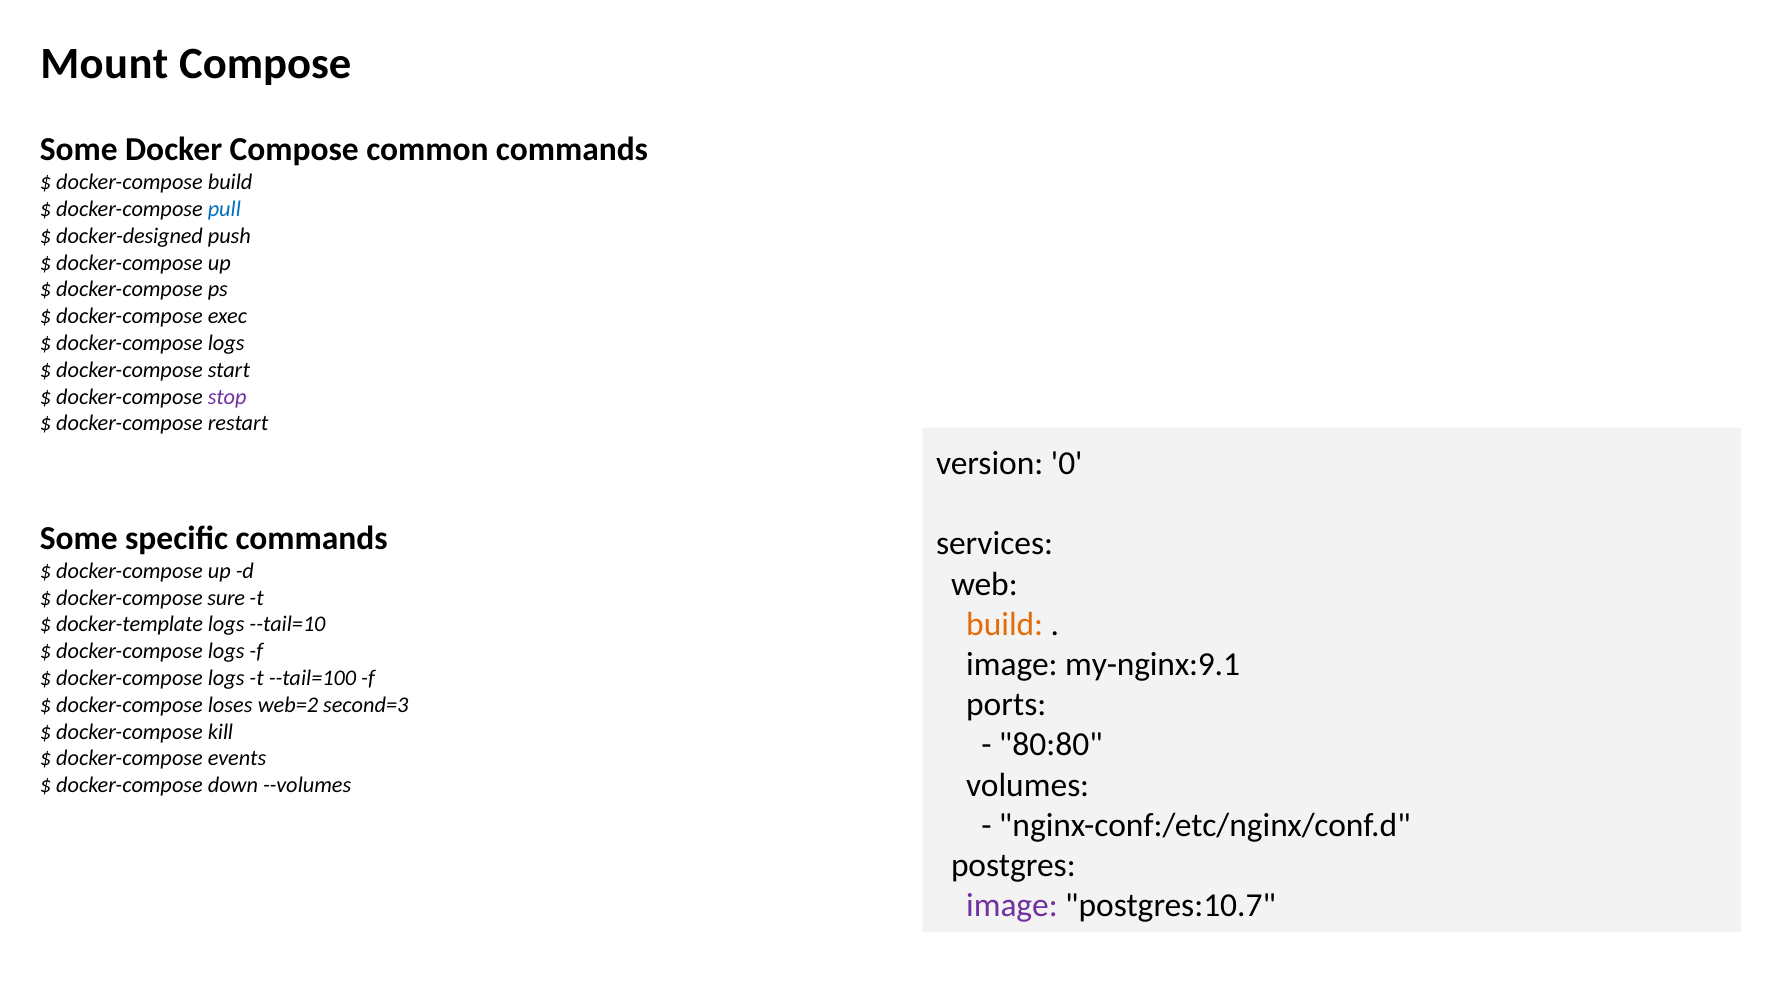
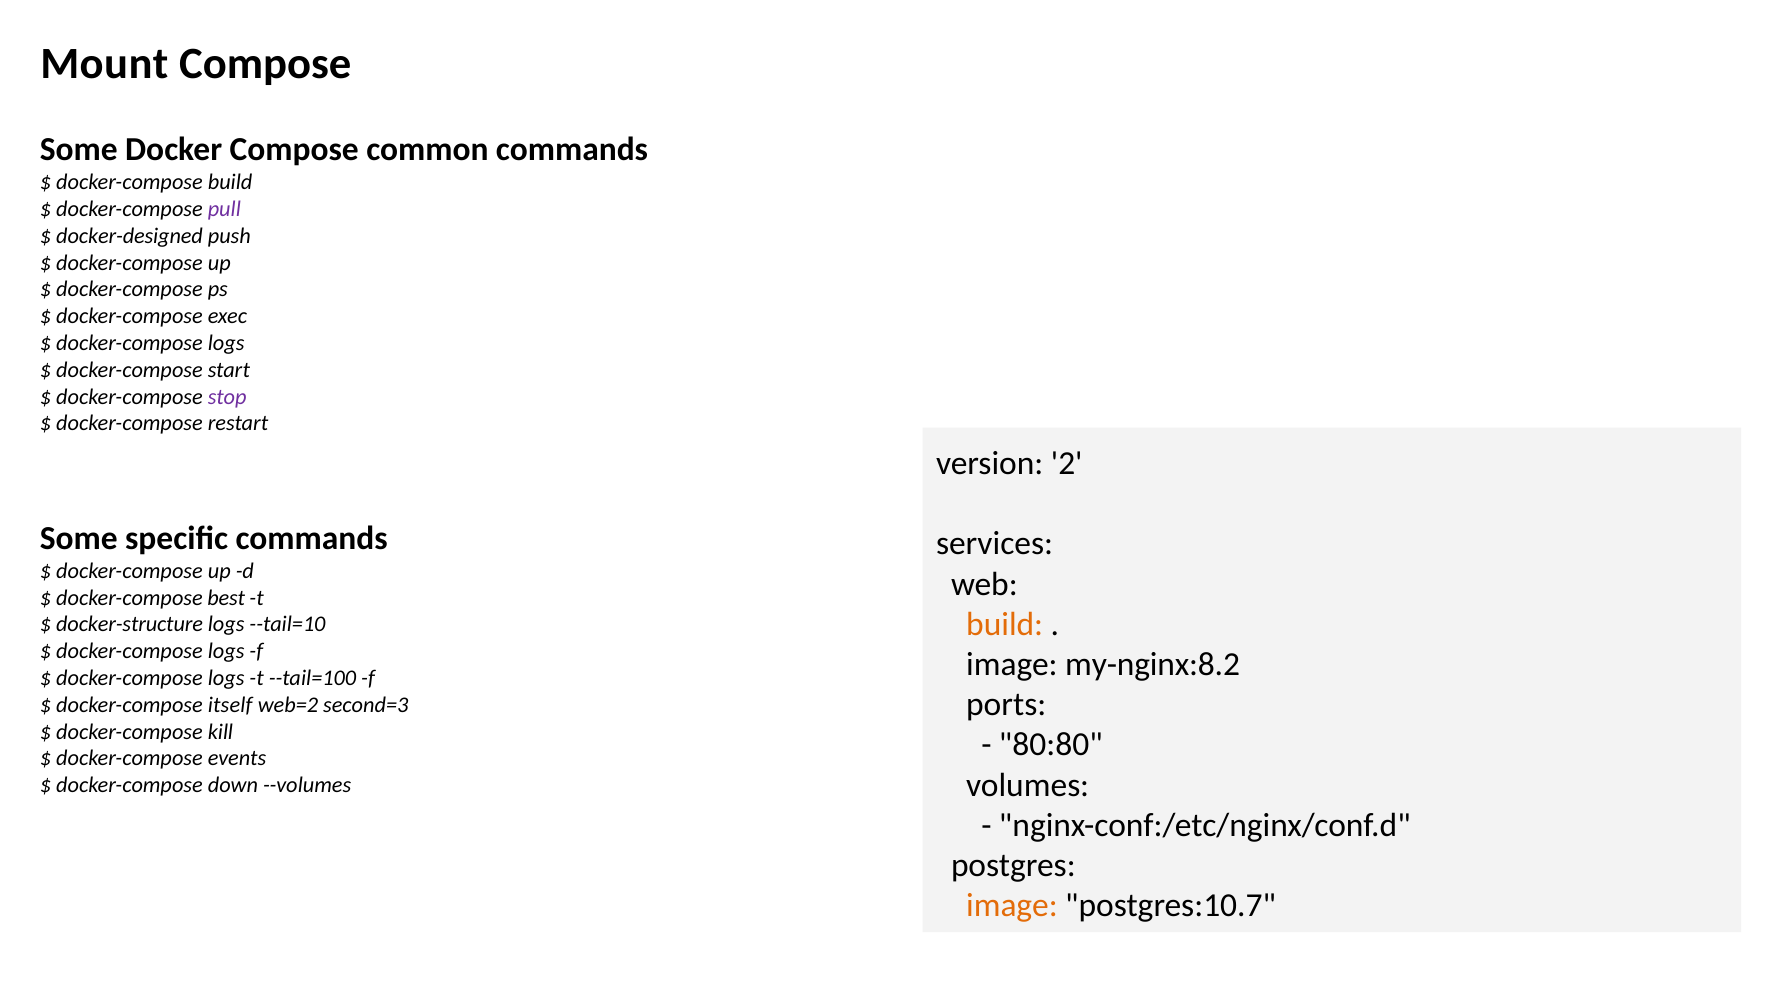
pull colour: blue -> purple (224, 209)
0: 0 -> 2 (1067, 463)
sure: sure -> best (226, 598)
docker-template: docker-template -> docker-structure (130, 624)
my-nginx:9.1: my-nginx:9.1 -> my-nginx:8.2 (1153, 664)
loses: loses -> itself (230, 705)
image colour: purple -> orange (1012, 905)
